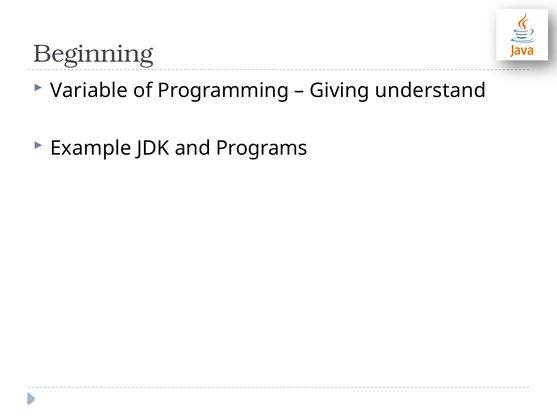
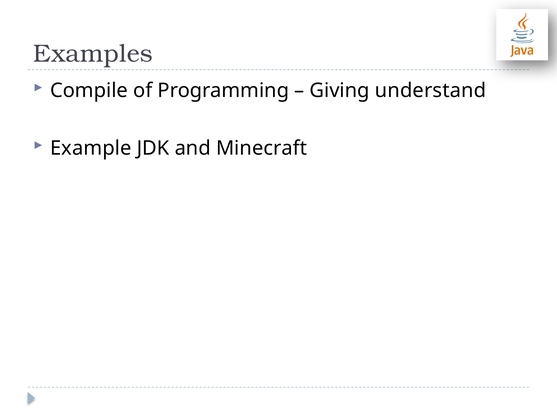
Beginning: Beginning -> Examples (93, 54)
Variable: Variable -> Compile (89, 90)
Programs: Programs -> Minecraft (262, 148)
